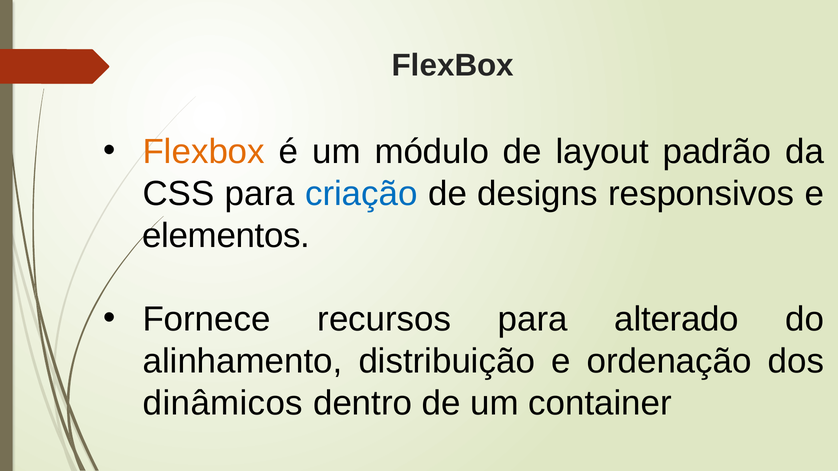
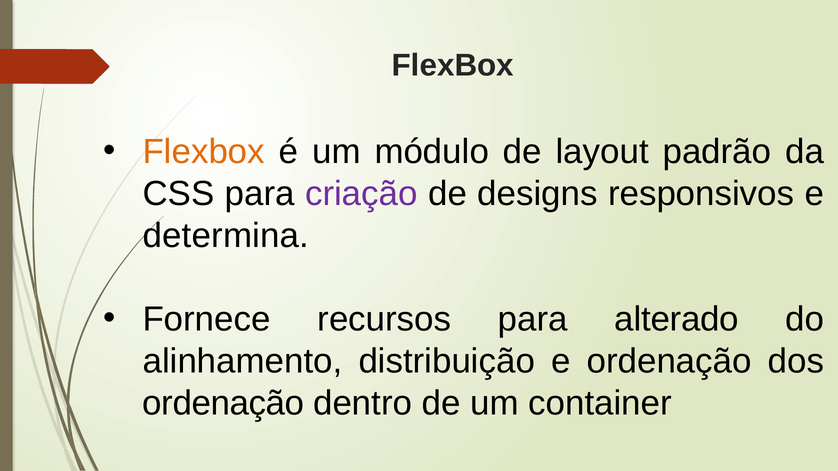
criação colour: blue -> purple (361, 194)
elementos: elementos -> determina (226, 236)
dinâmicos: dinâmicos -> ordenação (223, 403)
